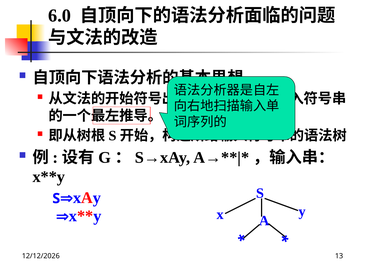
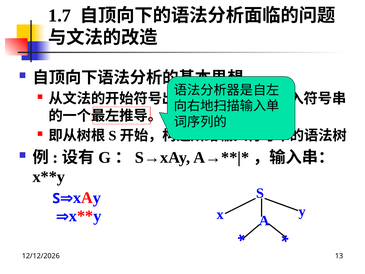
6.0: 6.0 -> 1.7 (60, 16)
